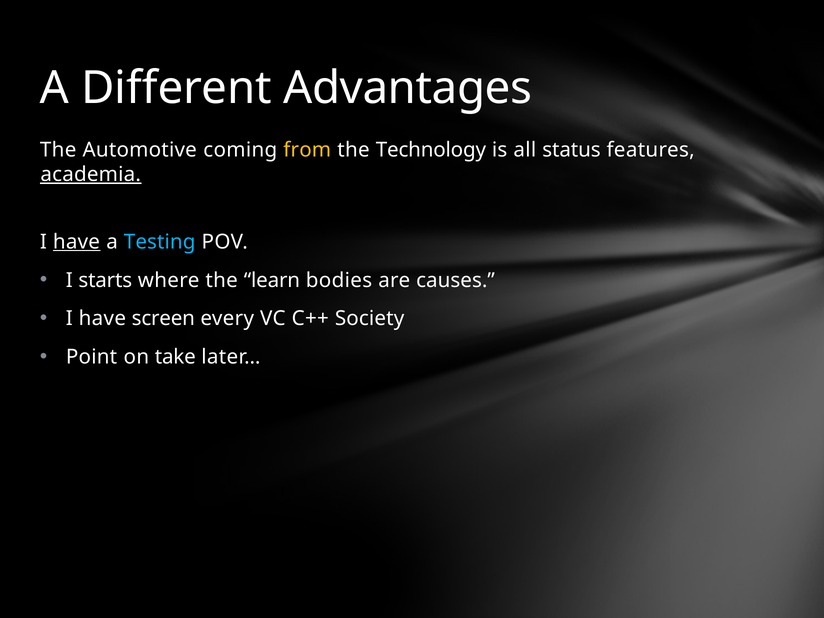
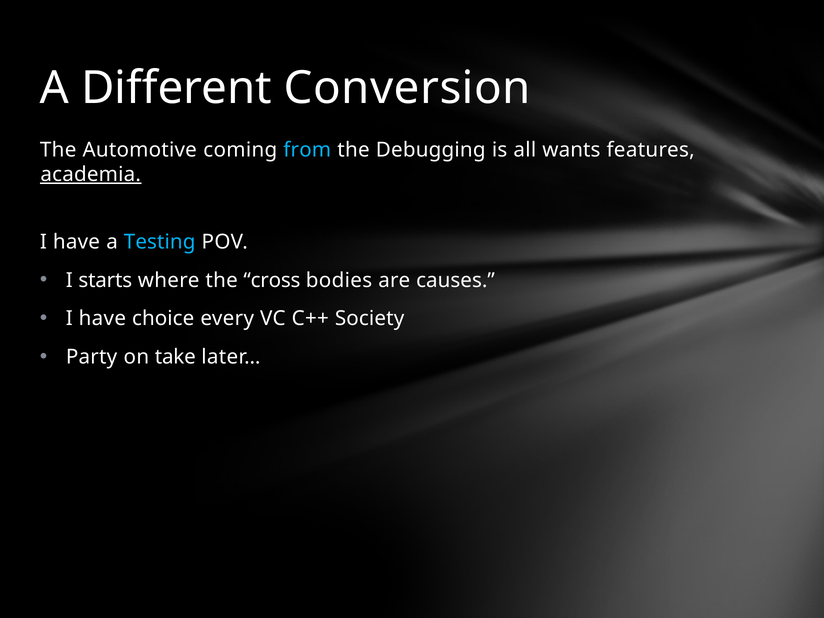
Advantages: Advantages -> Conversion (407, 88)
from colour: yellow -> light blue (307, 150)
Technology: Technology -> Debugging (431, 150)
status: status -> wants (571, 150)
have underline: present -> none (76, 242)
learn: learn -> cross (272, 280)
screen: screen -> choice (163, 319)
Point: Point -> Party (92, 357)
